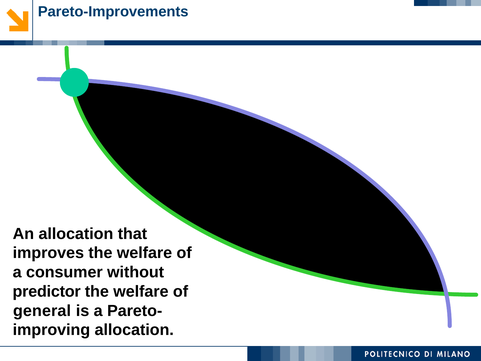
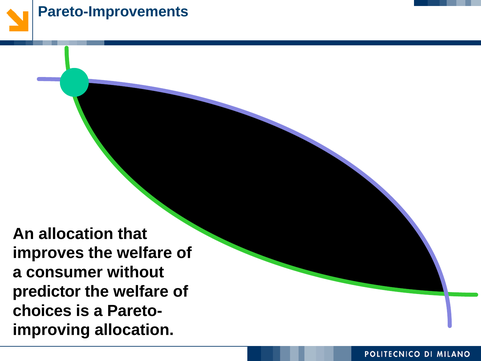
general: general -> choices (42, 311)
